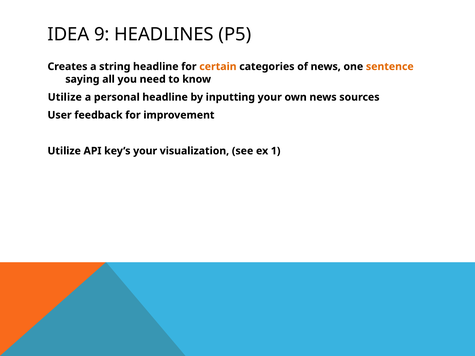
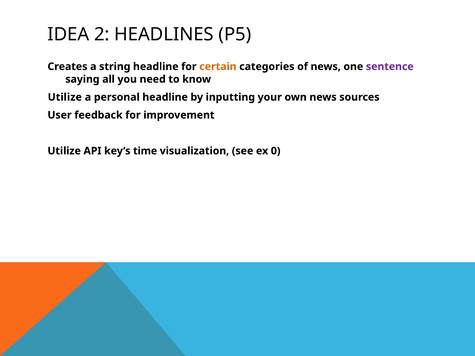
9: 9 -> 2 (102, 35)
sentence colour: orange -> purple (390, 67)
key’s your: your -> time (145, 151)
1: 1 -> 0 (276, 151)
